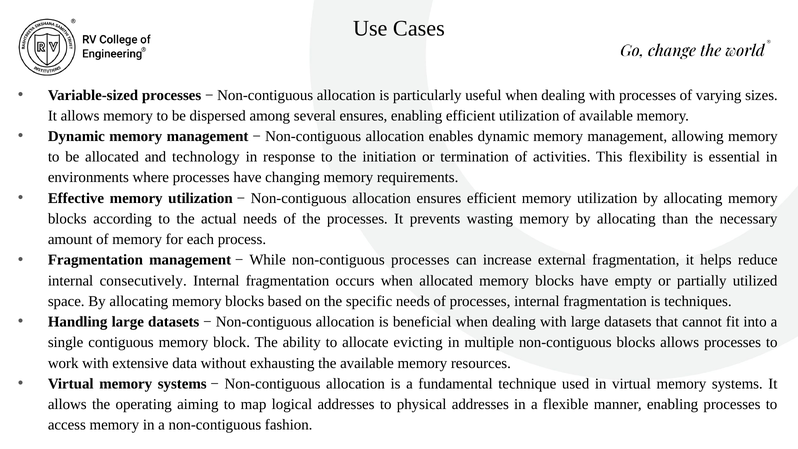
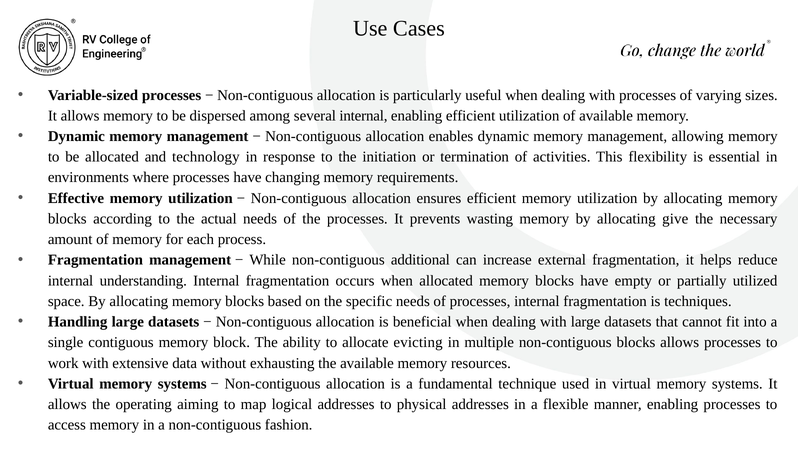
several ensures: ensures -> internal (363, 116)
than: than -> give (675, 219)
non-contiguous processes: processes -> additional (420, 260)
consecutively: consecutively -> understanding (143, 281)
